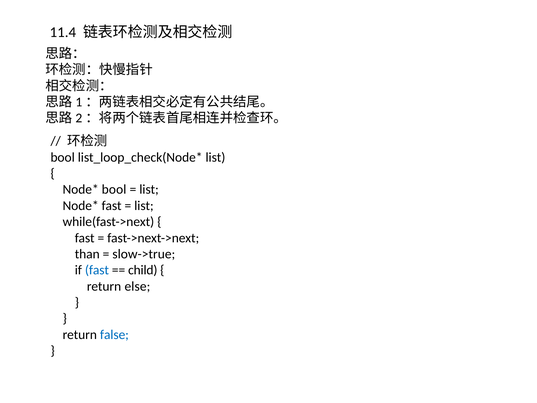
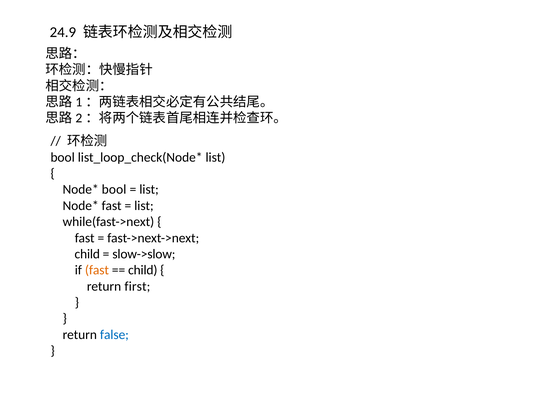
11.4: 11.4 -> 24.9 (63, 32)
than: than -> child (87, 254)
slow->true: slow->true -> slow->slow (144, 254)
fast colour: blue -> orange (97, 270)
else: else -> first (137, 286)
